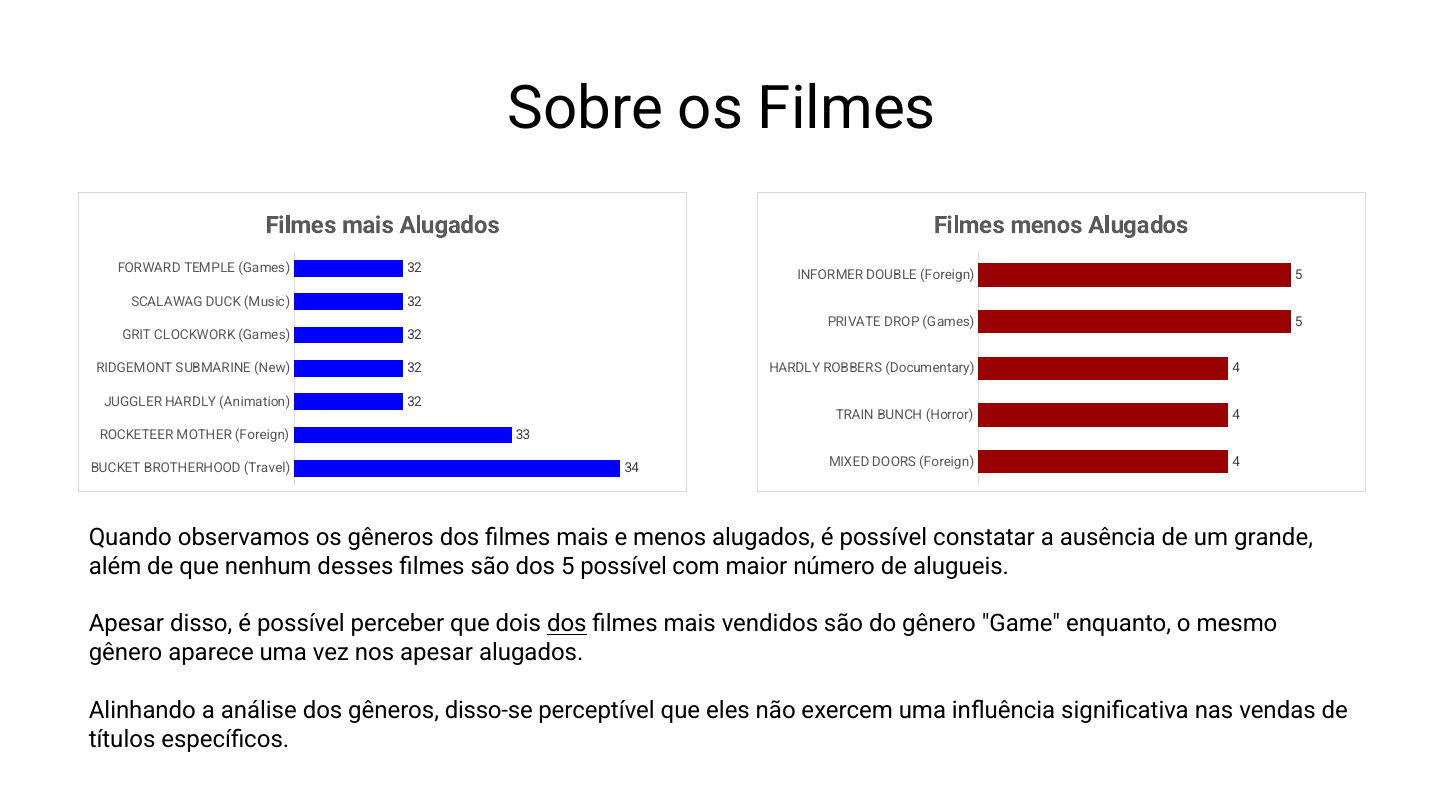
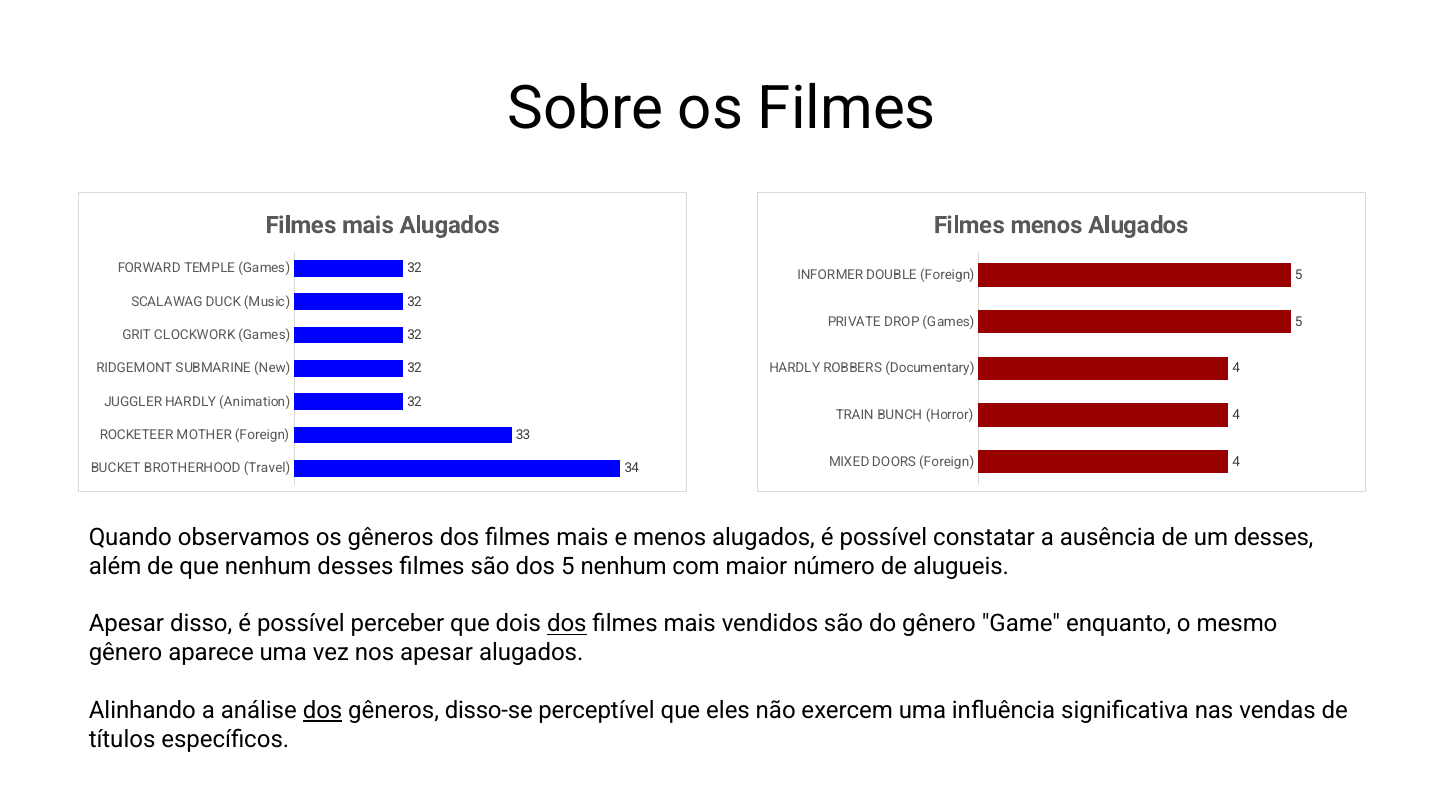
um grande: grande -> desses (1274, 538)
5 possível: possível -> nenhum (624, 566)
dos underline: none -> present (323, 711)
